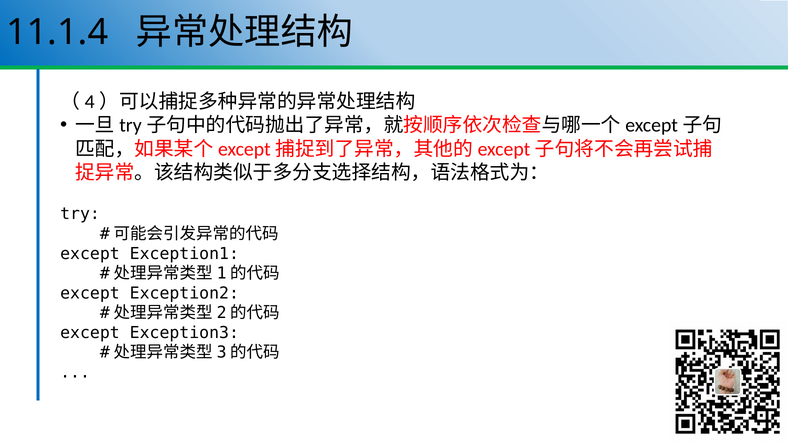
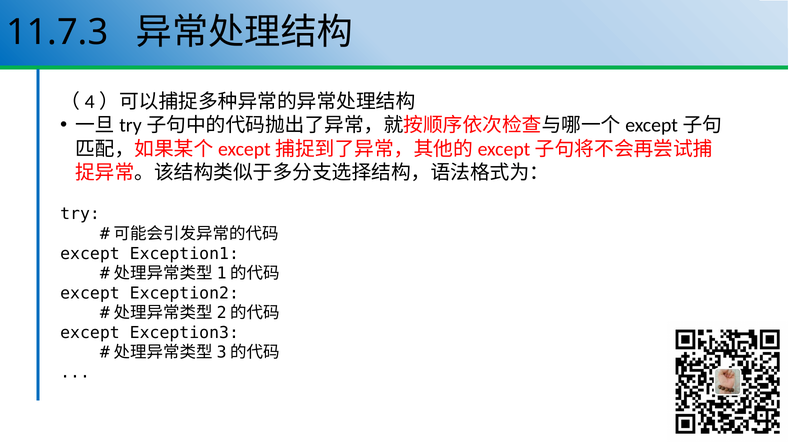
11.1.4: 11.1.4 -> 11.7.3 (57, 33)
